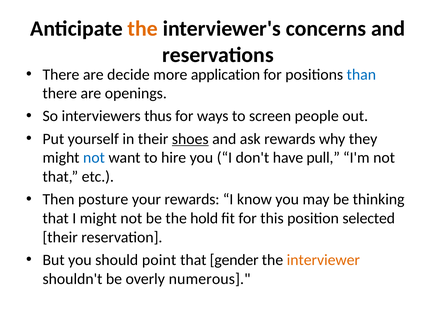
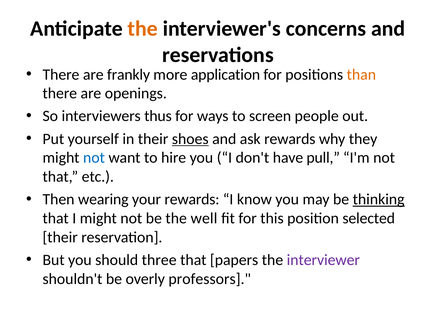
decide: decide -> frankly (129, 74)
than colour: blue -> orange (361, 74)
posture: posture -> wearing (103, 199)
thinking underline: none -> present (379, 199)
hold: hold -> well (204, 218)
point: point -> three (159, 260)
gender: gender -> papers (234, 260)
interviewer colour: orange -> purple (323, 260)
numerous: numerous -> professors (210, 279)
